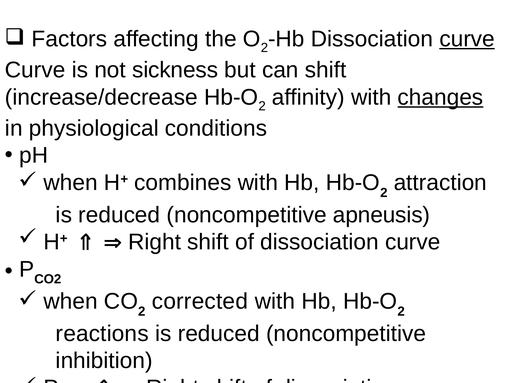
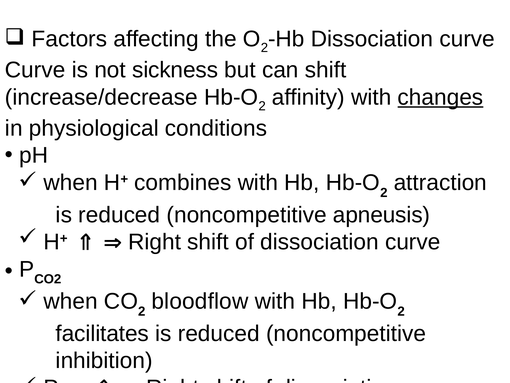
curve underline: present -> none (467, 39)
corrected: corrected -> bloodflow (200, 301)
reactions: reactions -> facilitates (102, 333)
